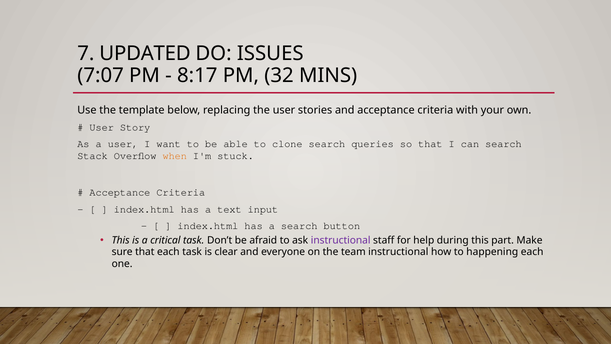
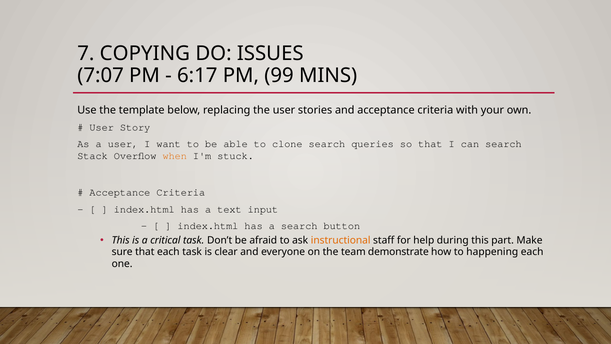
UPDATED: UPDATED -> COPYING (145, 53)
8:17: 8:17 -> 6:17 (197, 76)
32: 32 -> 99 (279, 76)
instructional colour: purple -> orange (341, 240)
team instructional: instructional -> demonstrate (398, 252)
